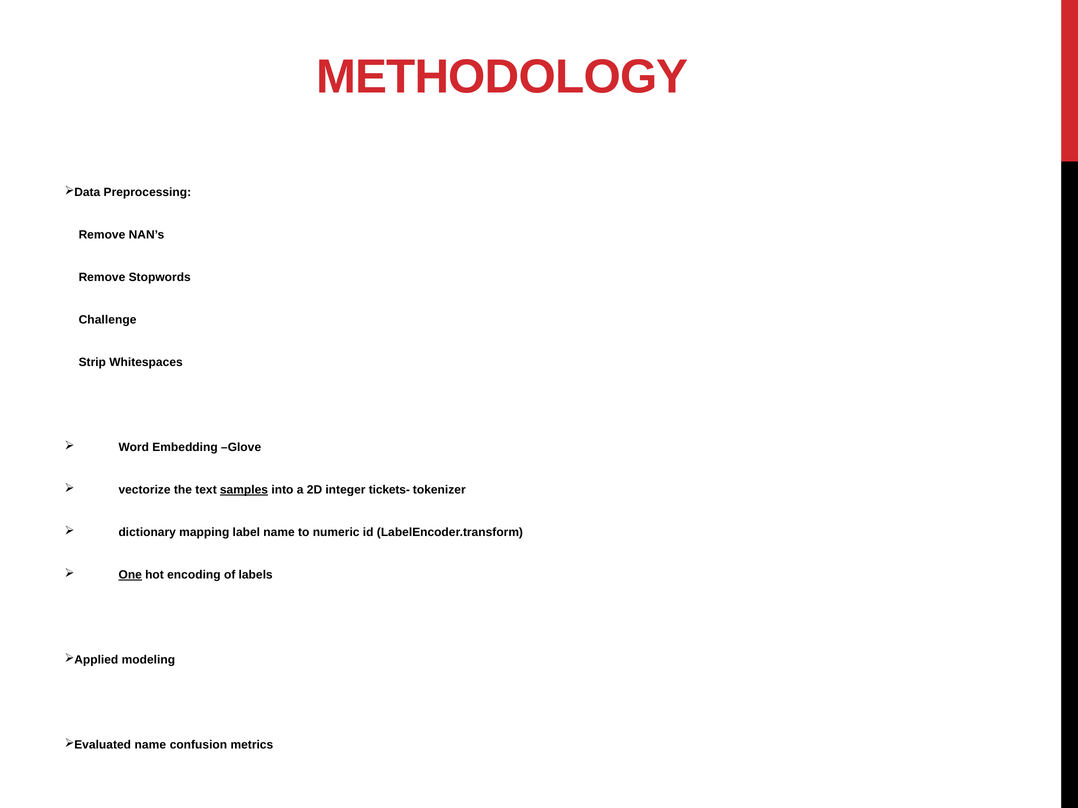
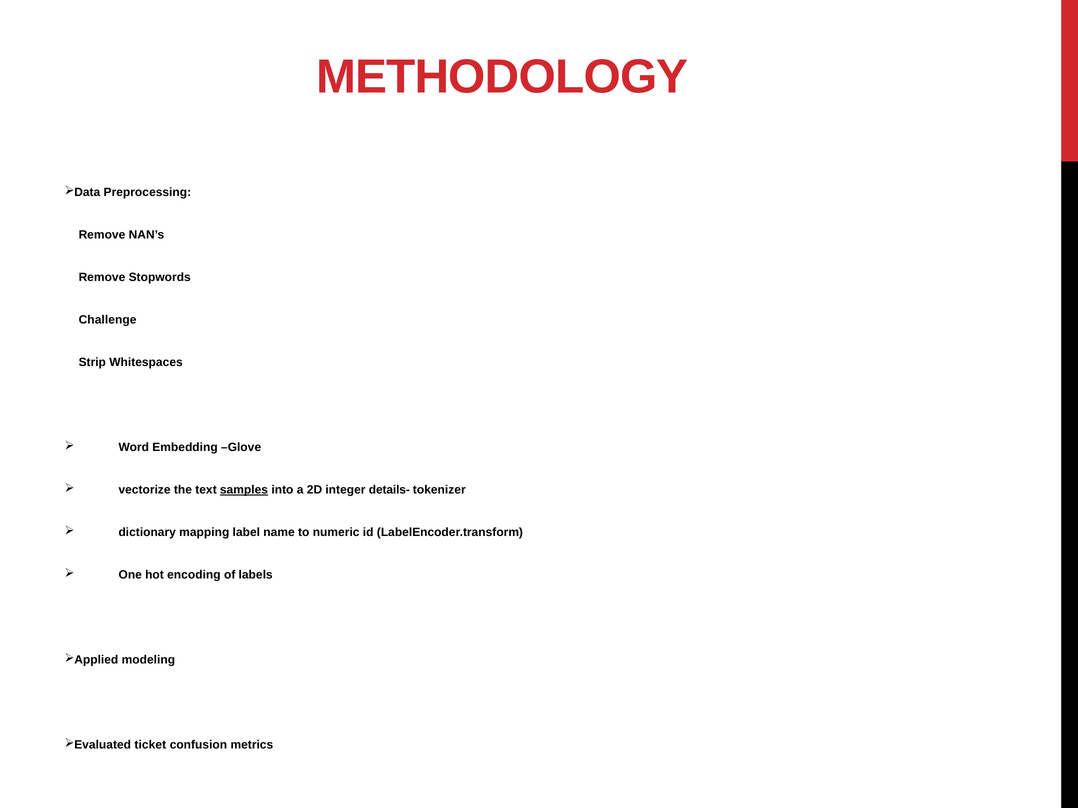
tickets-: tickets- -> details- (389, 490)
One underline: present -> none (130, 575)
name: name -> ticket (150, 745)
